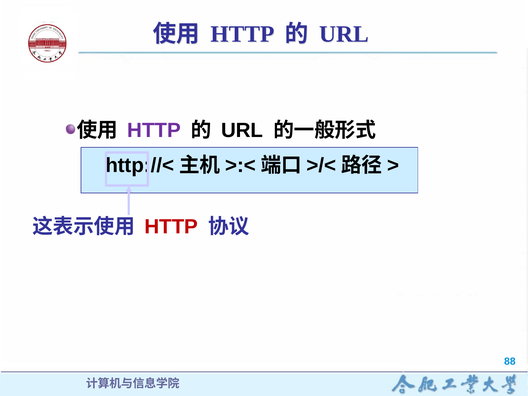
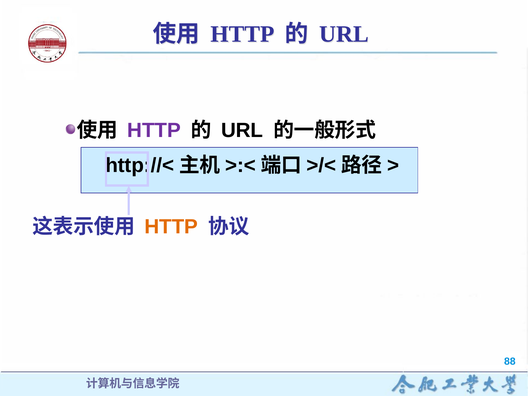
HTTP colour: red -> orange (171, 227)
